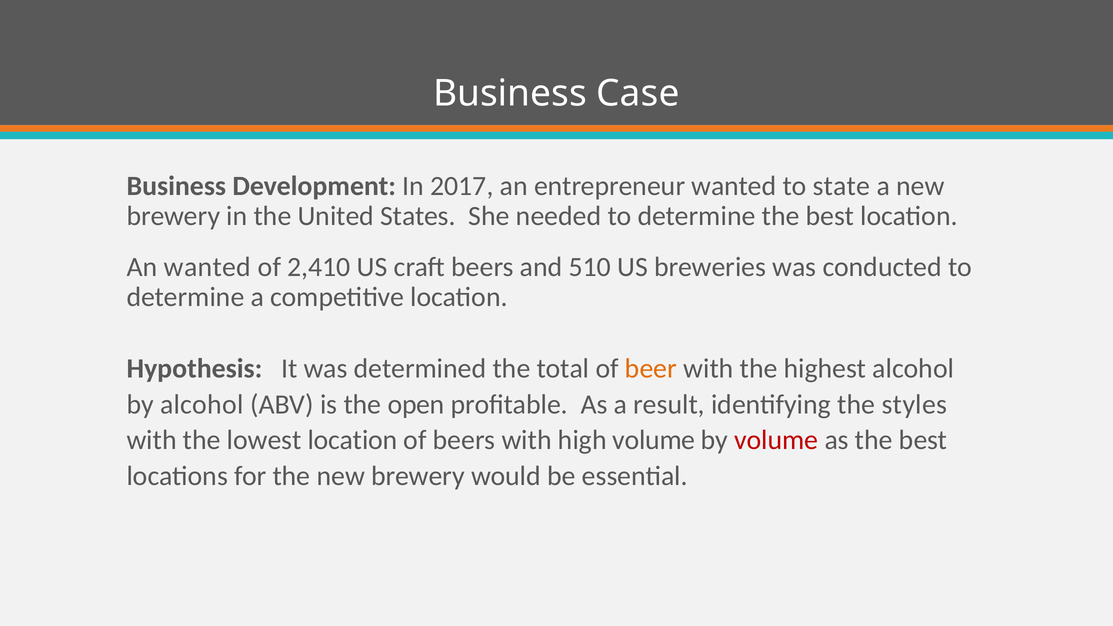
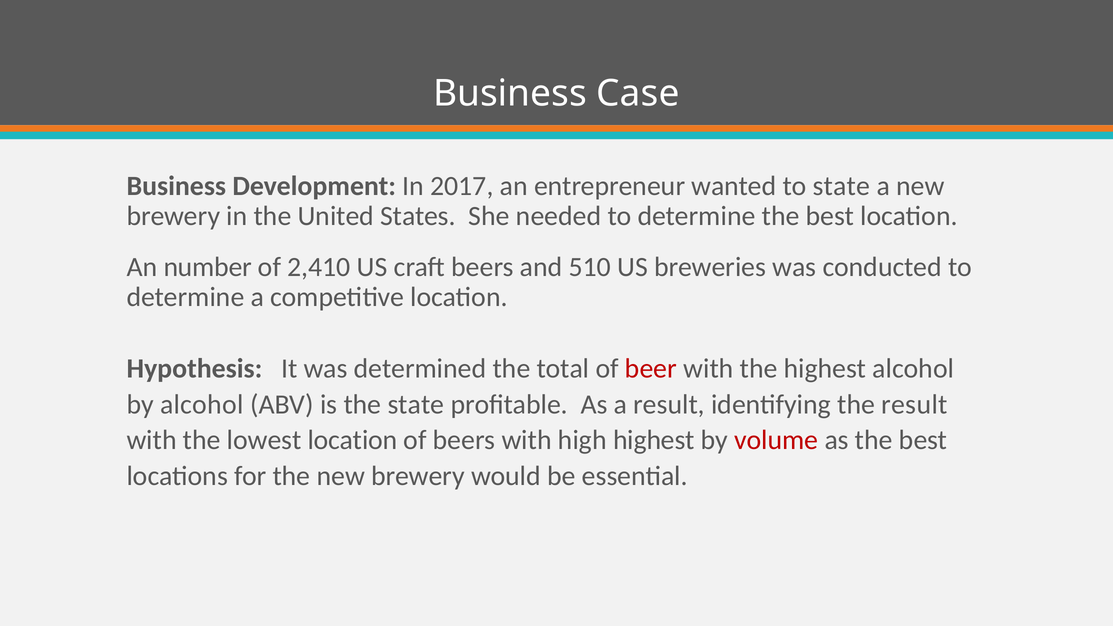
An wanted: wanted -> number (208, 267)
beer colour: orange -> red (651, 369)
the open: open -> state (416, 405)
the styles: styles -> result (914, 405)
high volume: volume -> highest (654, 440)
